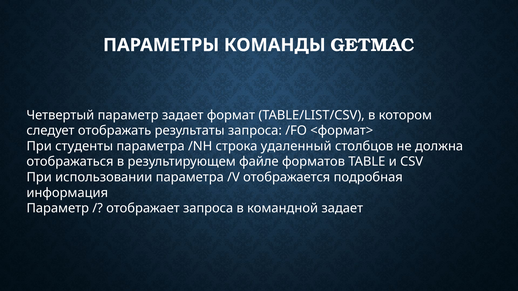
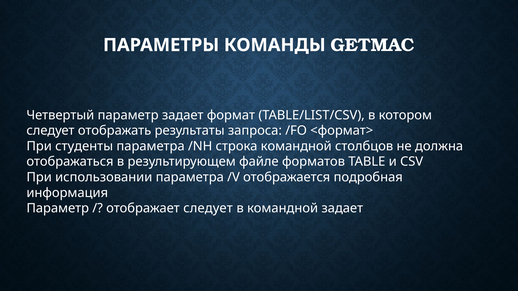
строка удаленный: удаленный -> командной (296, 146)
отображает запроса: запроса -> следует (208, 209)
